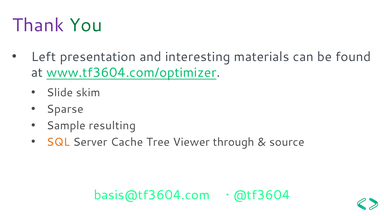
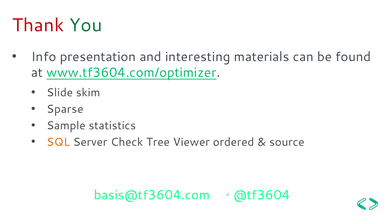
Thank colour: purple -> red (38, 25)
Left: Left -> Info (44, 57)
resulting: resulting -> statistics (112, 126)
Cache: Cache -> Check (127, 142)
through: through -> ordered (234, 142)
